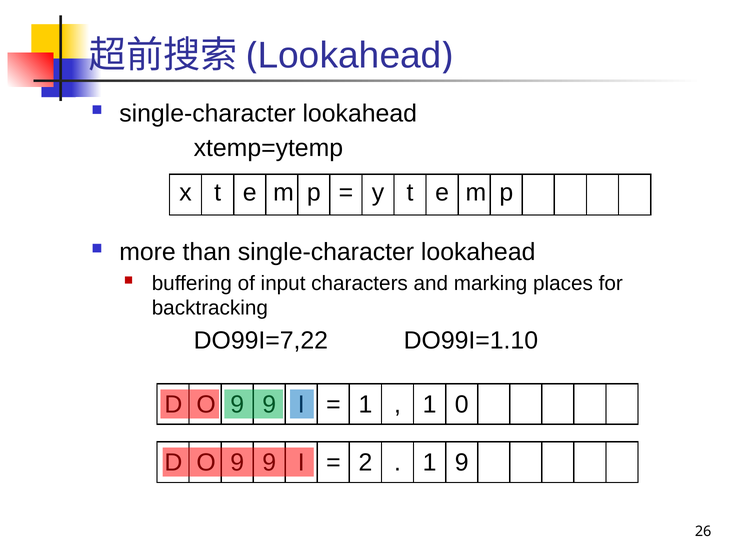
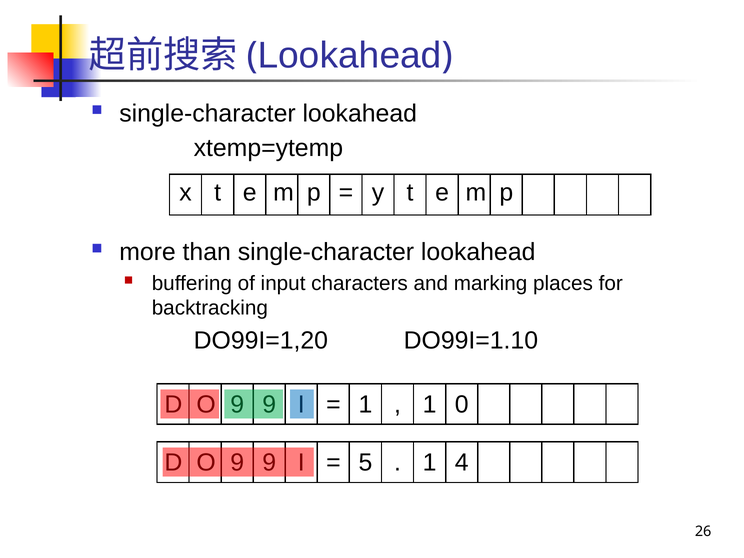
DO99I=7,22: DO99I=7,22 -> DO99I=1,20 (261, 341)
2: 2 -> 5 (365, 462)
1 9: 9 -> 4 (462, 462)
